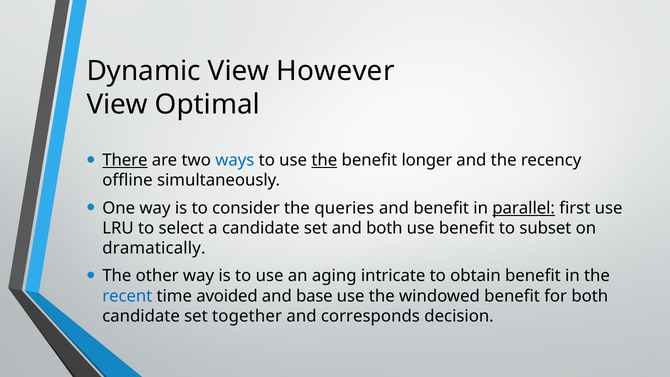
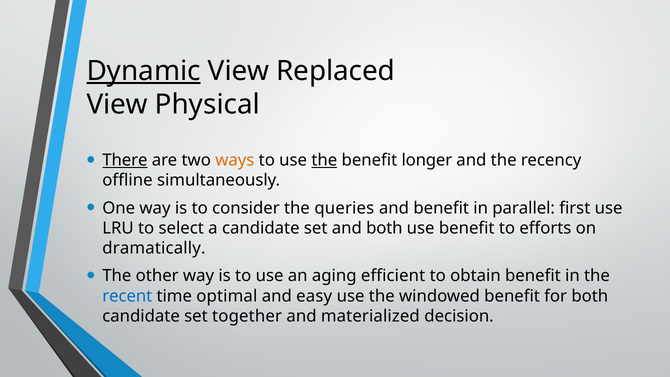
Dynamic underline: none -> present (144, 71)
However: However -> Replaced (336, 71)
Optimal: Optimal -> Physical (207, 105)
ways colour: blue -> orange (235, 160)
parallel underline: present -> none (524, 208)
subset: subset -> efforts (545, 228)
intricate: intricate -> efficient (393, 276)
avoided: avoided -> optimal (227, 296)
base: base -> easy (314, 296)
corresponds: corresponds -> materialized (370, 316)
